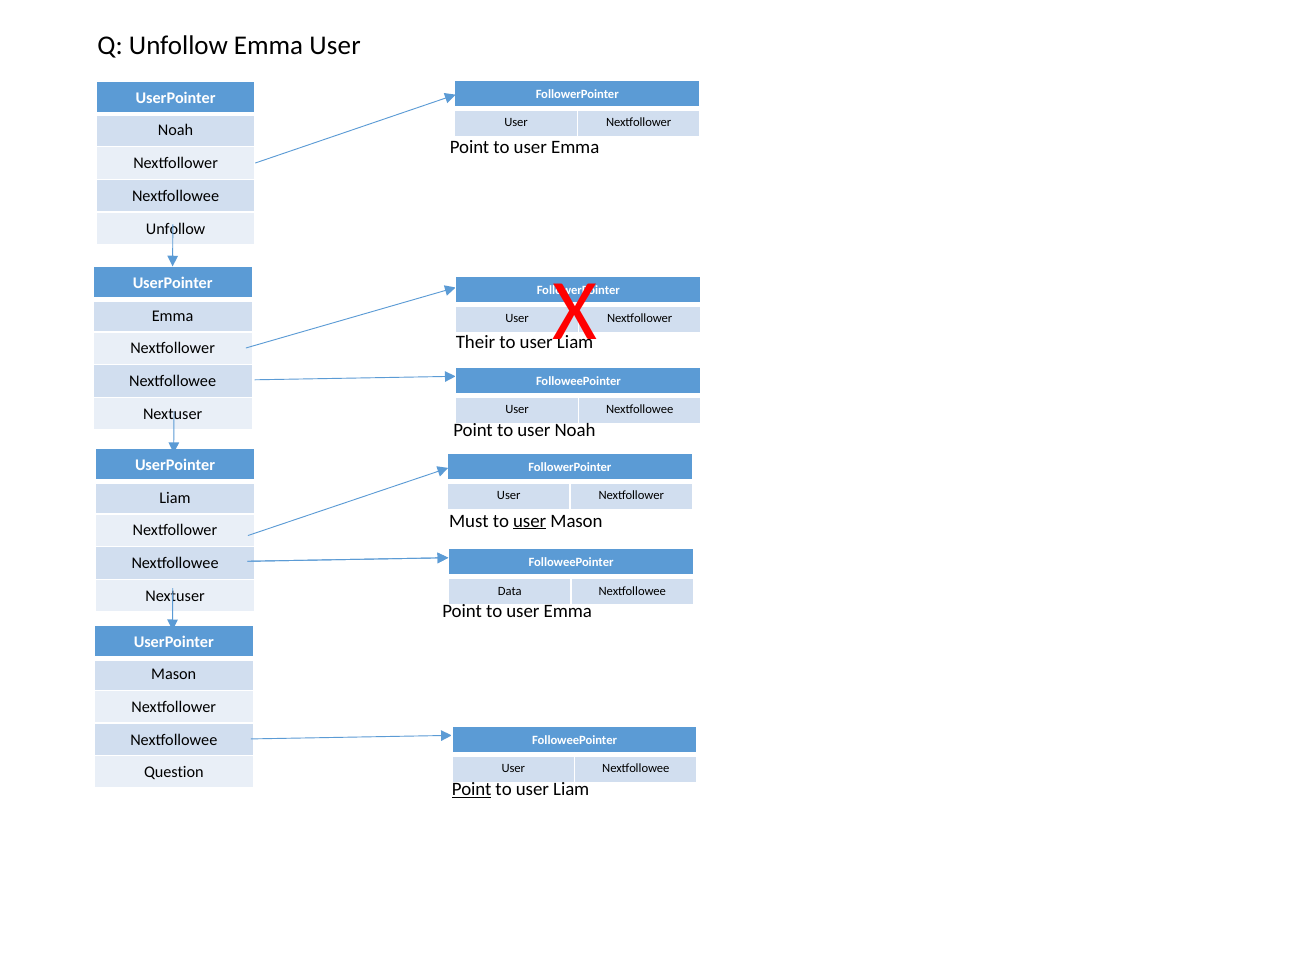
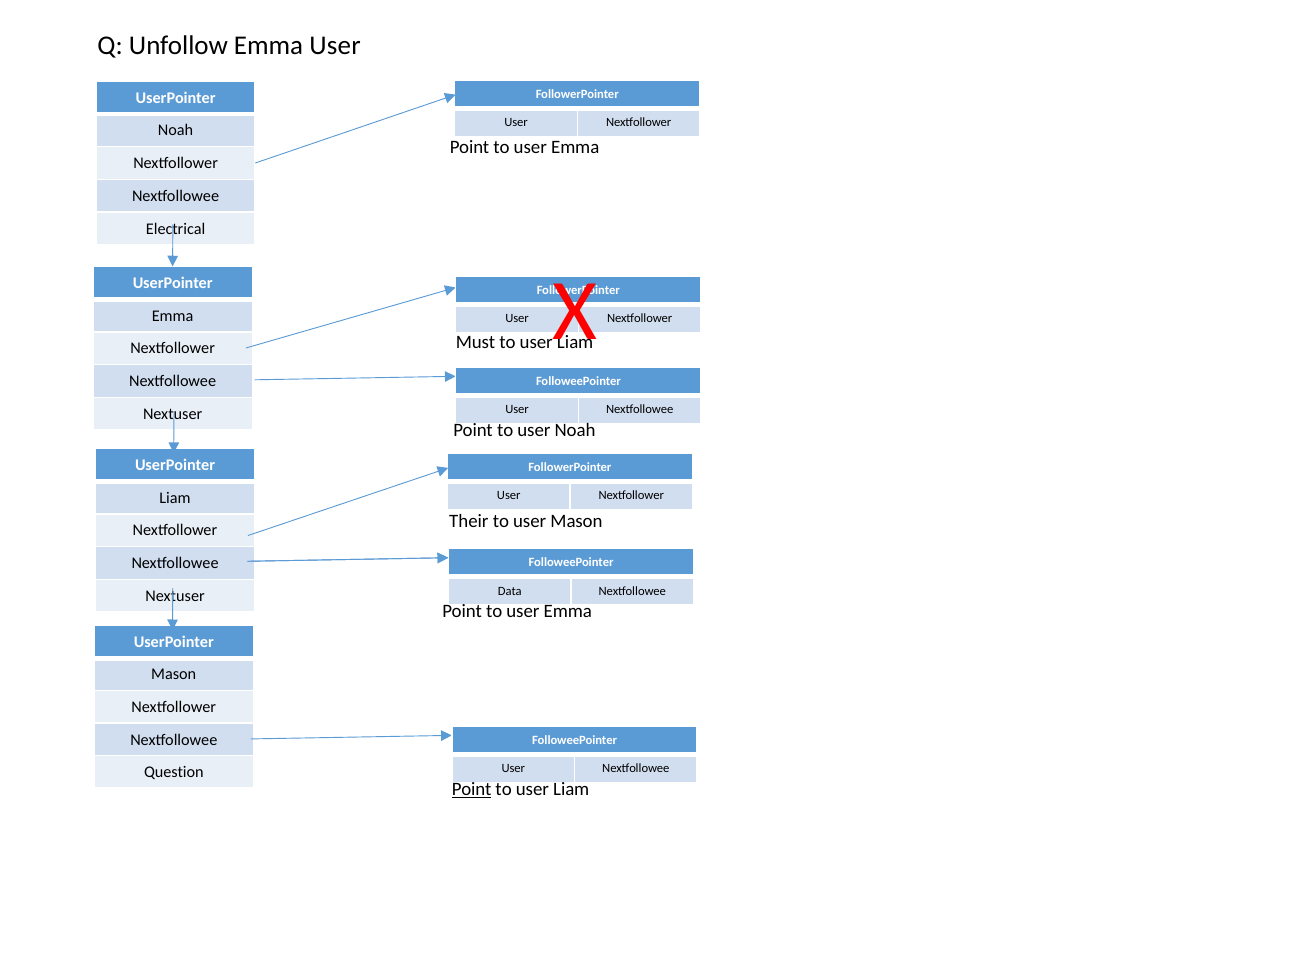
Unfollow: Unfollow -> Electrical (176, 229)
Their: Their -> Must (476, 343)
Must: Must -> Their (469, 521)
user underline: present -> none (530, 521)
